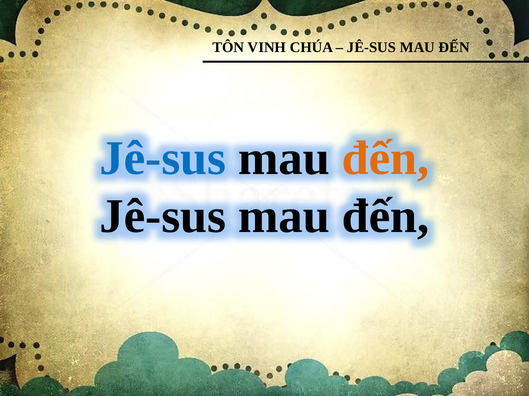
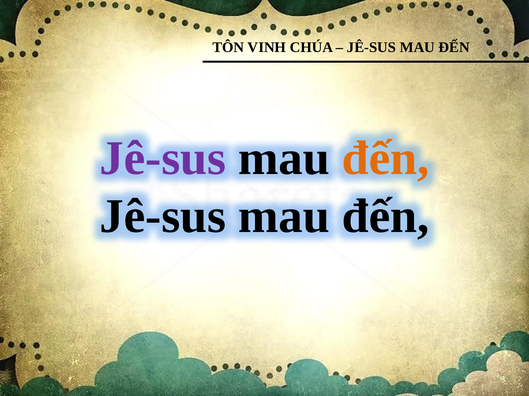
Jê-sus colour: blue -> purple (163, 159)
